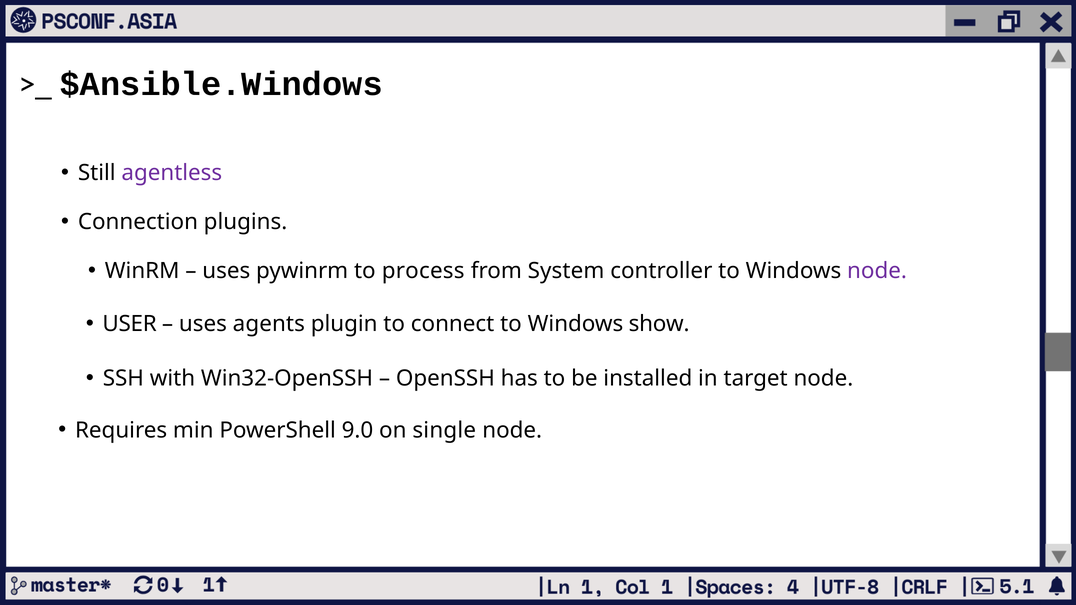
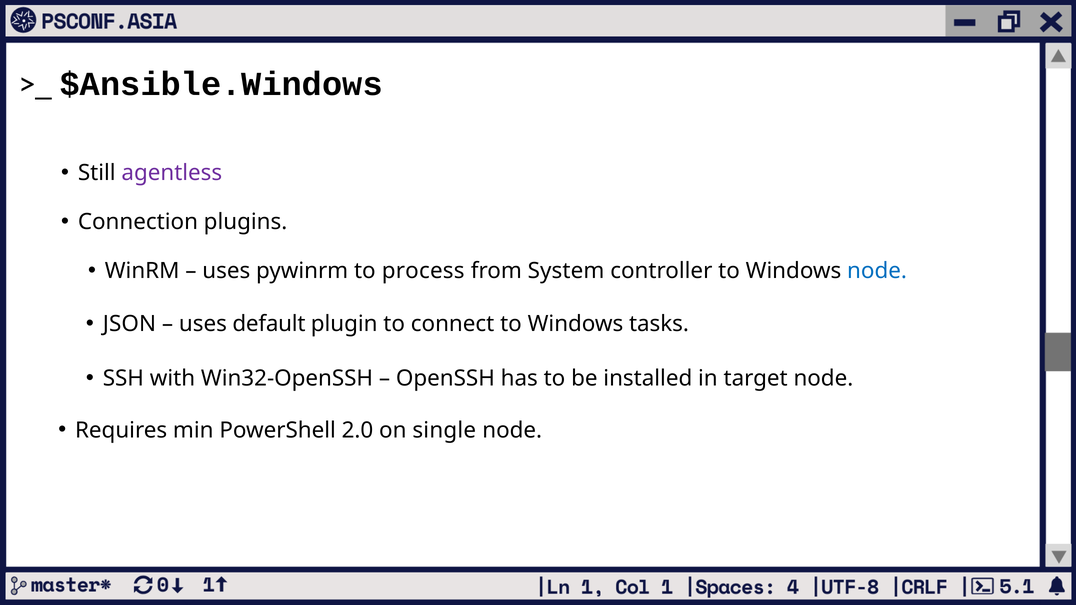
node colour: purple -> blue (877, 271)
USER: USER -> JSON (129, 324)
agents: agents -> default (269, 324)
show: show -> tasks (659, 324)
9.0: 9.0 -> 2.0 (357, 430)
